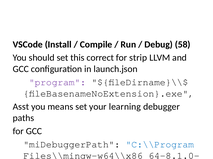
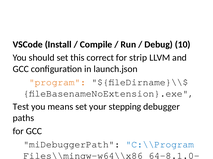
58: 58 -> 10 (183, 45)
program colour: purple -> orange (58, 83)
Asst: Asst -> Test (21, 107)
learning: learning -> stepping (125, 107)
